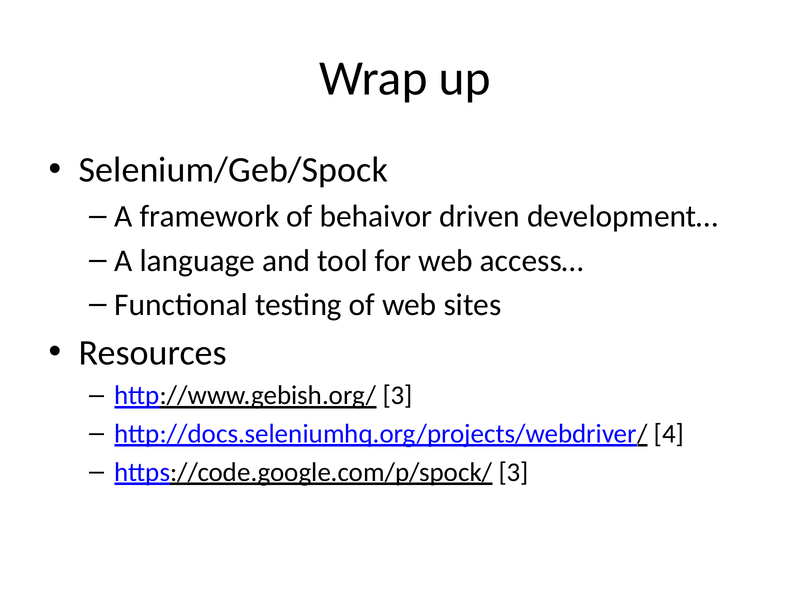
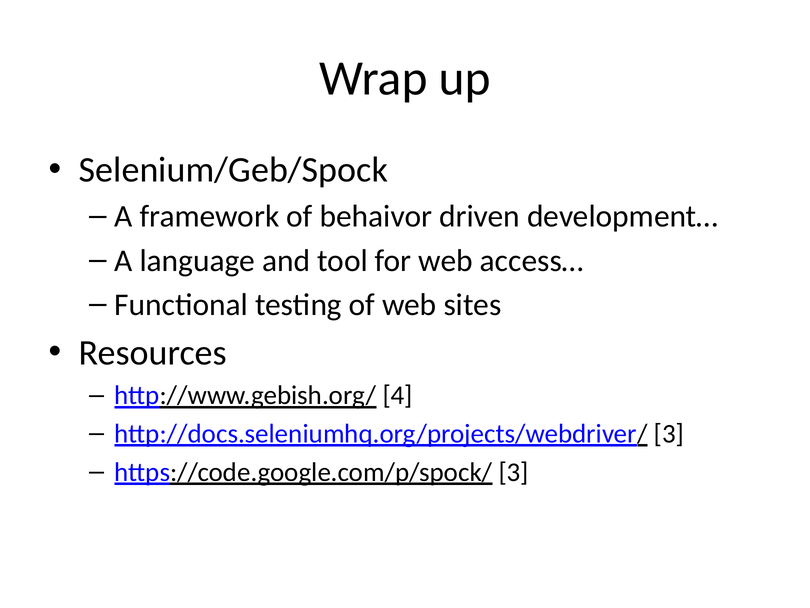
http://www.gebish.org/ 3: 3 -> 4 (398, 395)
http://docs.seleniumhq.org/projects/webdriver/ 4: 4 -> 3 (669, 433)
